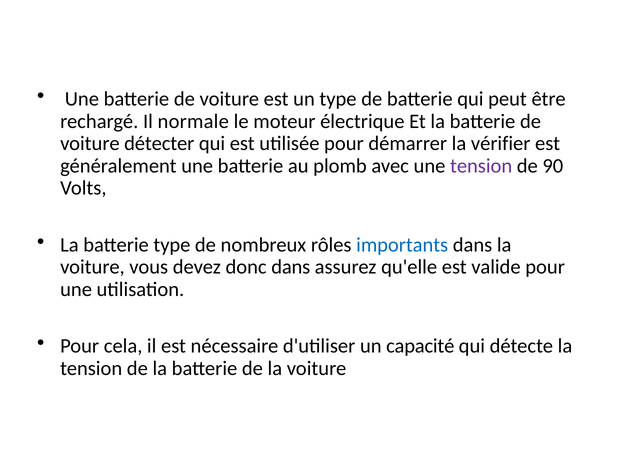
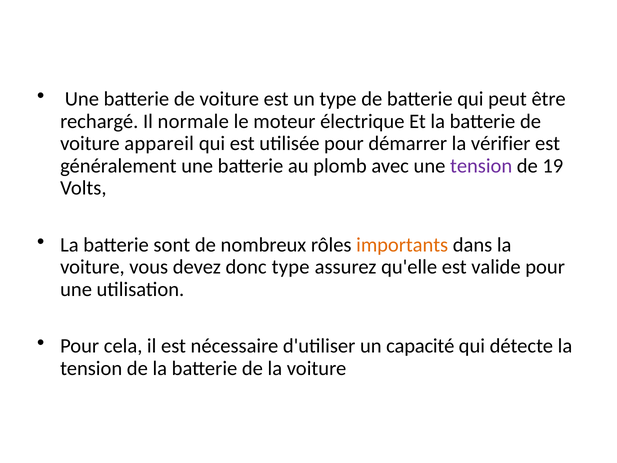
détecter: détecter -> appareil (159, 144)
90: 90 -> 19 (553, 166)
batterie type: type -> sont (172, 245)
importants colour: blue -> orange (402, 245)
donc dans: dans -> type (291, 267)
